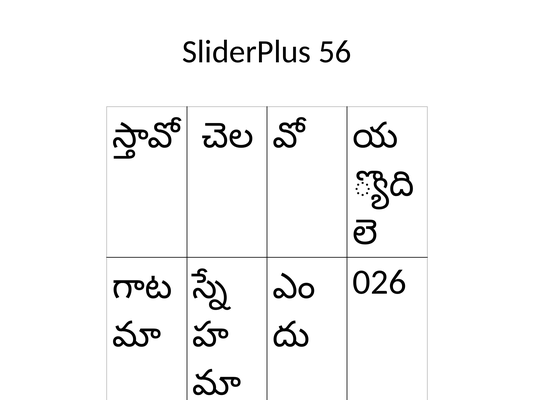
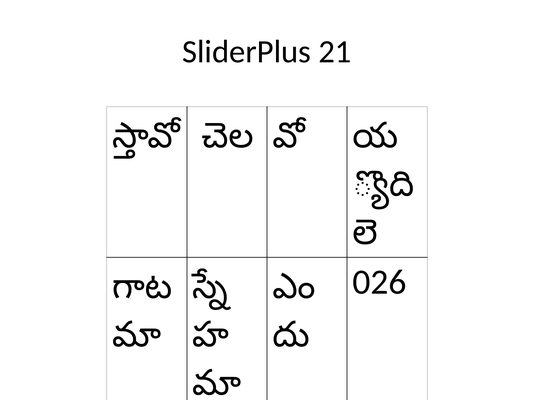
56: 56 -> 21 (335, 52)
